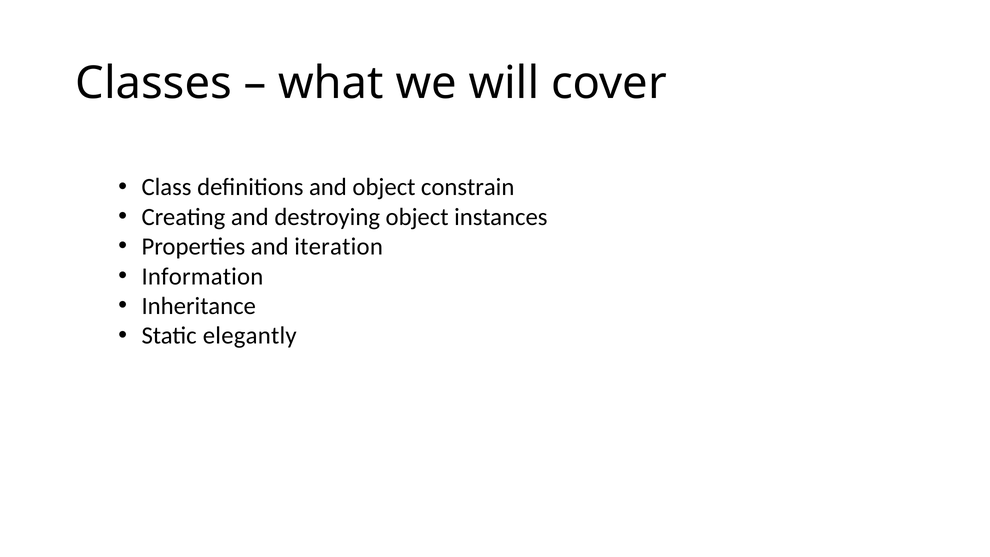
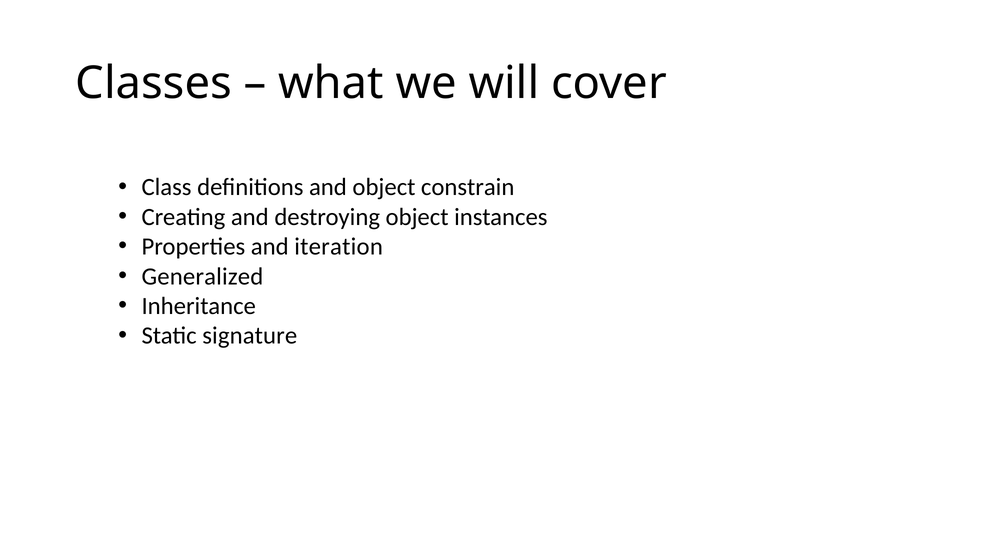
Information: Information -> Generalized (202, 276)
elegantly: elegantly -> signature (250, 336)
